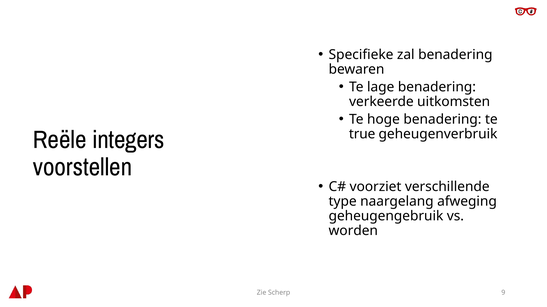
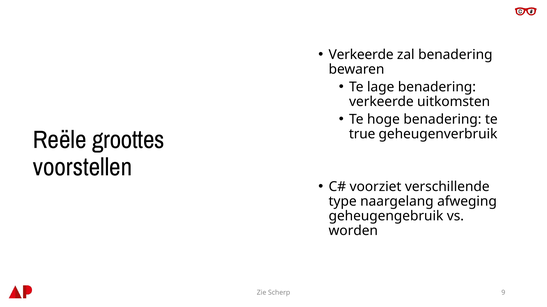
Specifieke: Specifieke -> Verkeerde (361, 55)
integers: integers -> groottes (128, 140)
